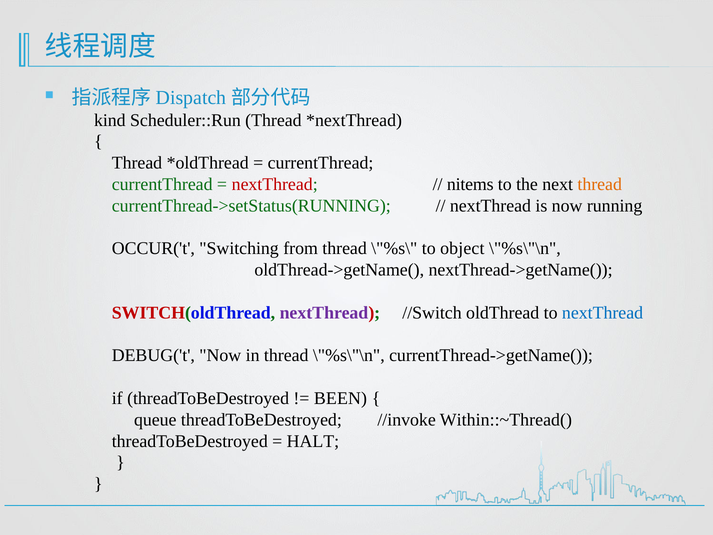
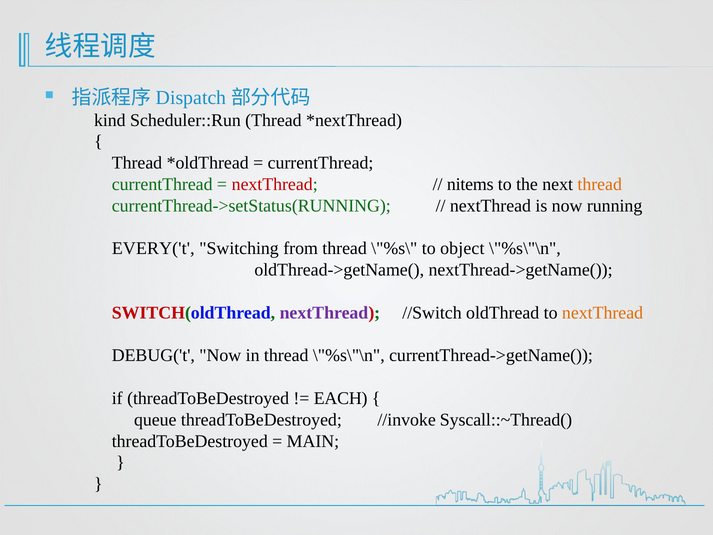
OCCUR('t: OCCUR('t -> EVERY('t (153, 248)
nextThread colour: blue -> orange (603, 313)
BEEN: BEEN -> EACH (341, 398)
Within::~Thread(: Within::~Thread( -> Syscall::~Thread( (506, 420)
HALT: HALT -> MAIN (313, 441)
